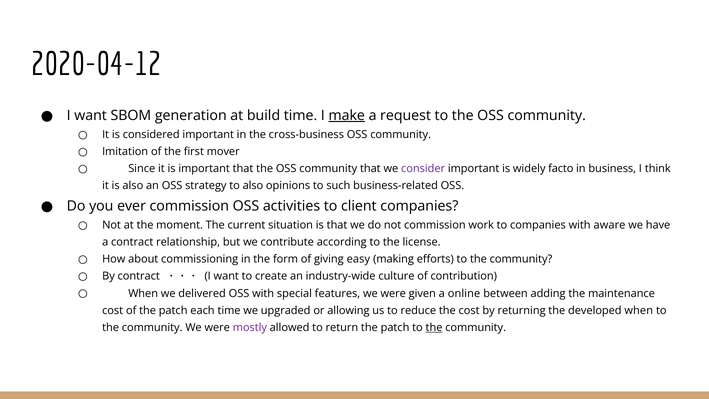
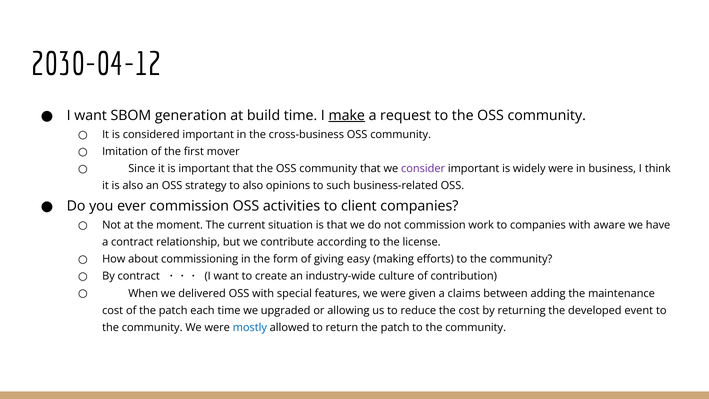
2020-04-12: 2020-04-12 -> 2030-04-12 (97, 64)
widely facto: facto -> were (561, 169)
online: online -> claims (464, 293)
developed when: when -> event (639, 310)
mostly colour: purple -> blue (250, 327)
the underline: present -> none (434, 327)
